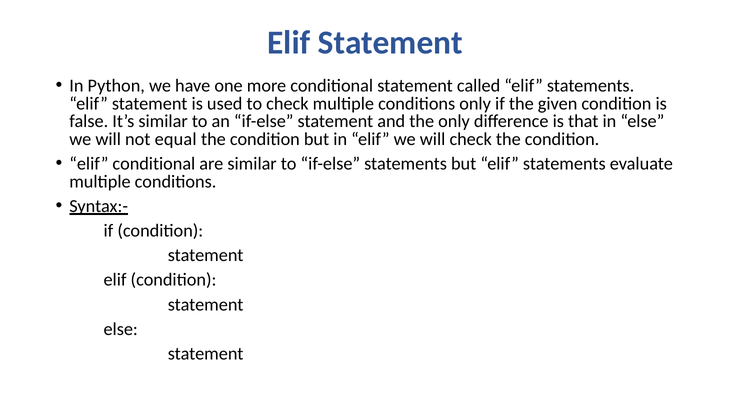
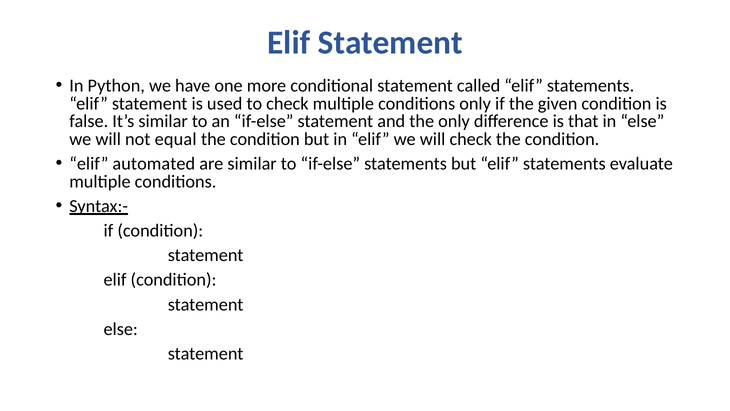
elif conditional: conditional -> automated (154, 164)
